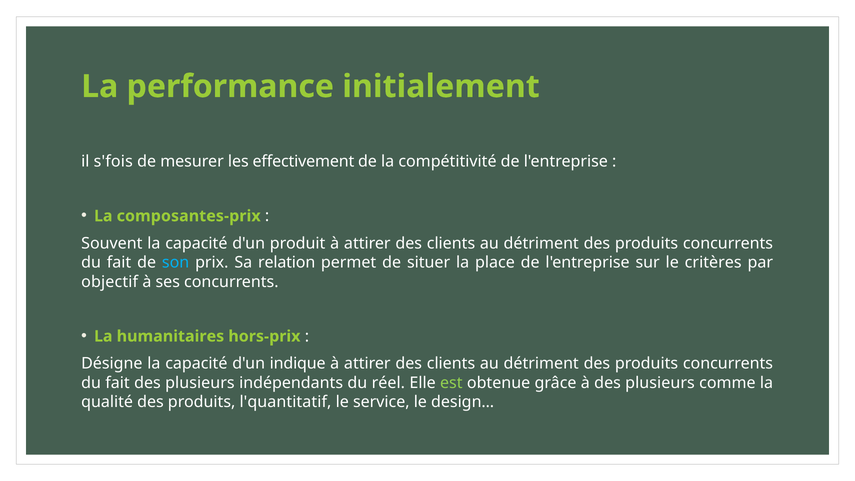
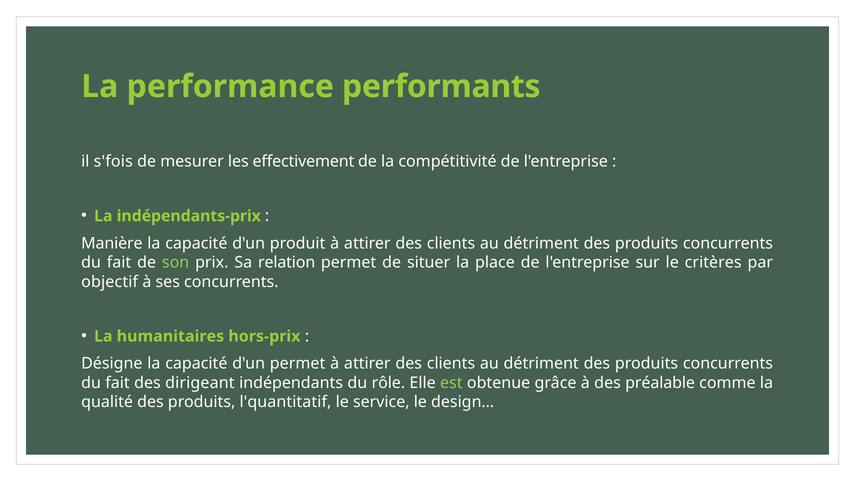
initialement: initialement -> performants (441, 87)
composantes-prix: composantes-prix -> indépendants-prix (189, 216)
Souvent: Souvent -> Manière (112, 243)
son colour: light blue -> light green (176, 262)
d'un indique: indique -> permet (298, 364)
fait des plusieurs: plusieurs -> dirigeant (200, 383)
réel: réel -> rôle (388, 383)
à des plusieurs: plusieurs -> préalable (660, 383)
